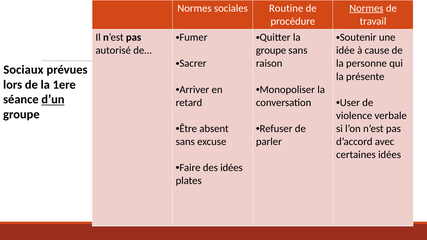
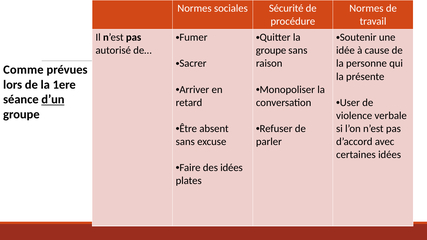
Routine: Routine -> Sécurité (286, 8)
Normes underline: present -> none (366, 8)
Sociaux: Sociaux -> Comme (23, 70)
